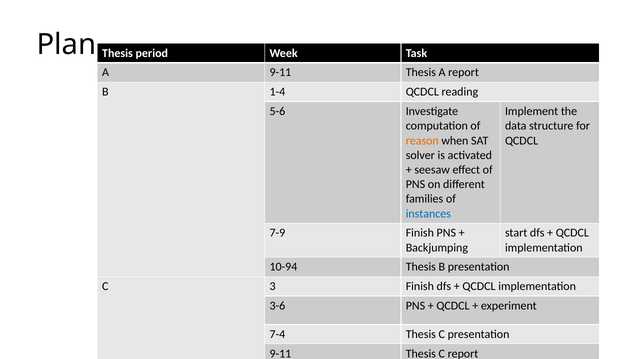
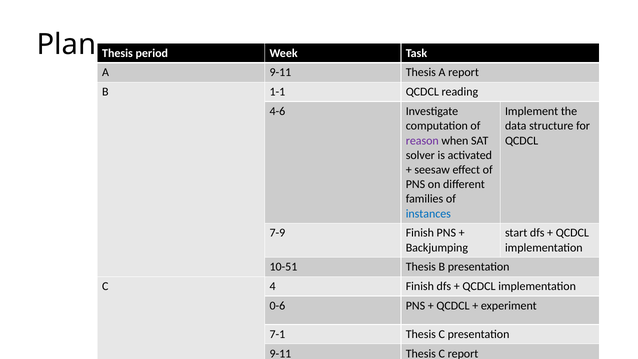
1-4: 1-4 -> 1-1 (277, 92)
5-6: 5-6 -> 4-6 (277, 111)
reason colour: orange -> purple (422, 141)
10-94: 10-94 -> 10-51 (283, 267)
3: 3 -> 4 (273, 286)
3-6: 3-6 -> 0-6 (277, 306)
7-4: 7-4 -> 7-1 (277, 334)
